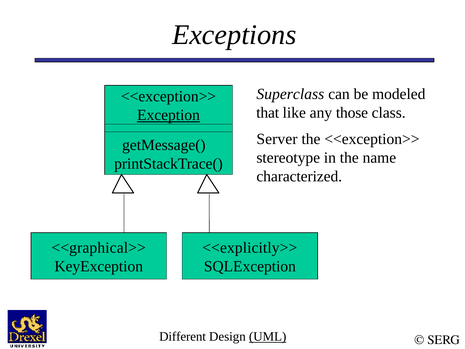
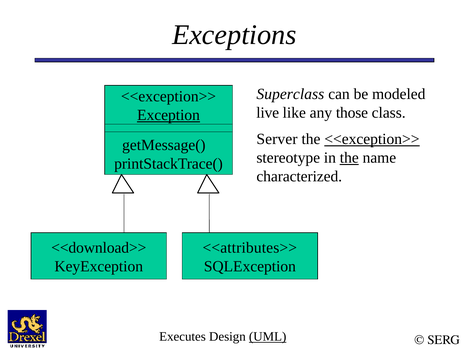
that: that -> live (268, 113)
<<exception>> underline: none -> present (372, 139)
the underline: none -> present (349, 158)
<<graphical>>: <<graphical>> -> <<download>> (99, 248)
<<explicitly>>: <<explicitly>> -> <<attributes>> (250, 248)
Different: Different -> Executes (183, 336)
